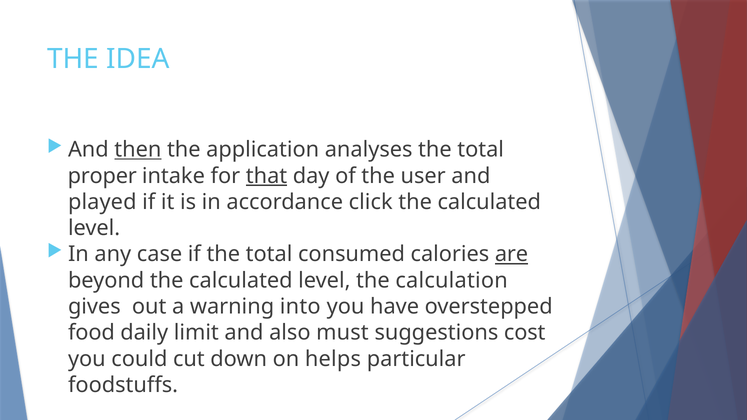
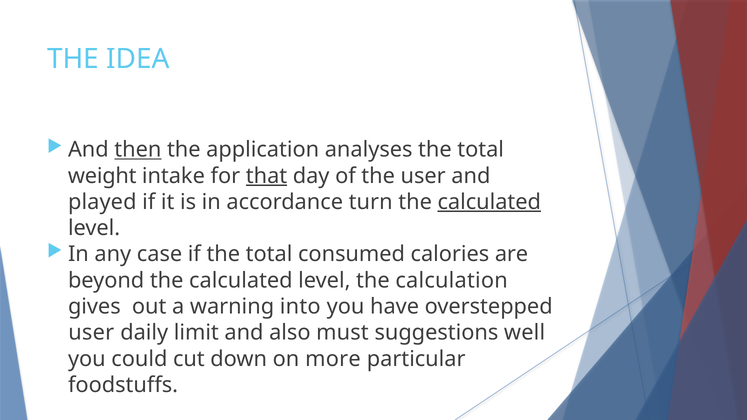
proper: proper -> weight (102, 176)
click: click -> turn (371, 202)
calculated underline: none -> present (489, 202)
are underline: present -> none (511, 254)
food: food -> user (91, 333)
cost: cost -> well (525, 333)
helps: helps -> more (333, 359)
